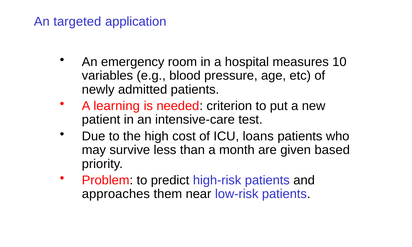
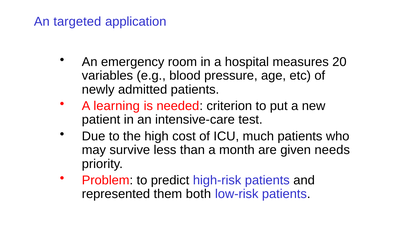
10: 10 -> 20 (339, 62)
loans: loans -> much (258, 136)
based: based -> needs (332, 150)
approaches: approaches -> represented (116, 194)
near: near -> both (198, 194)
